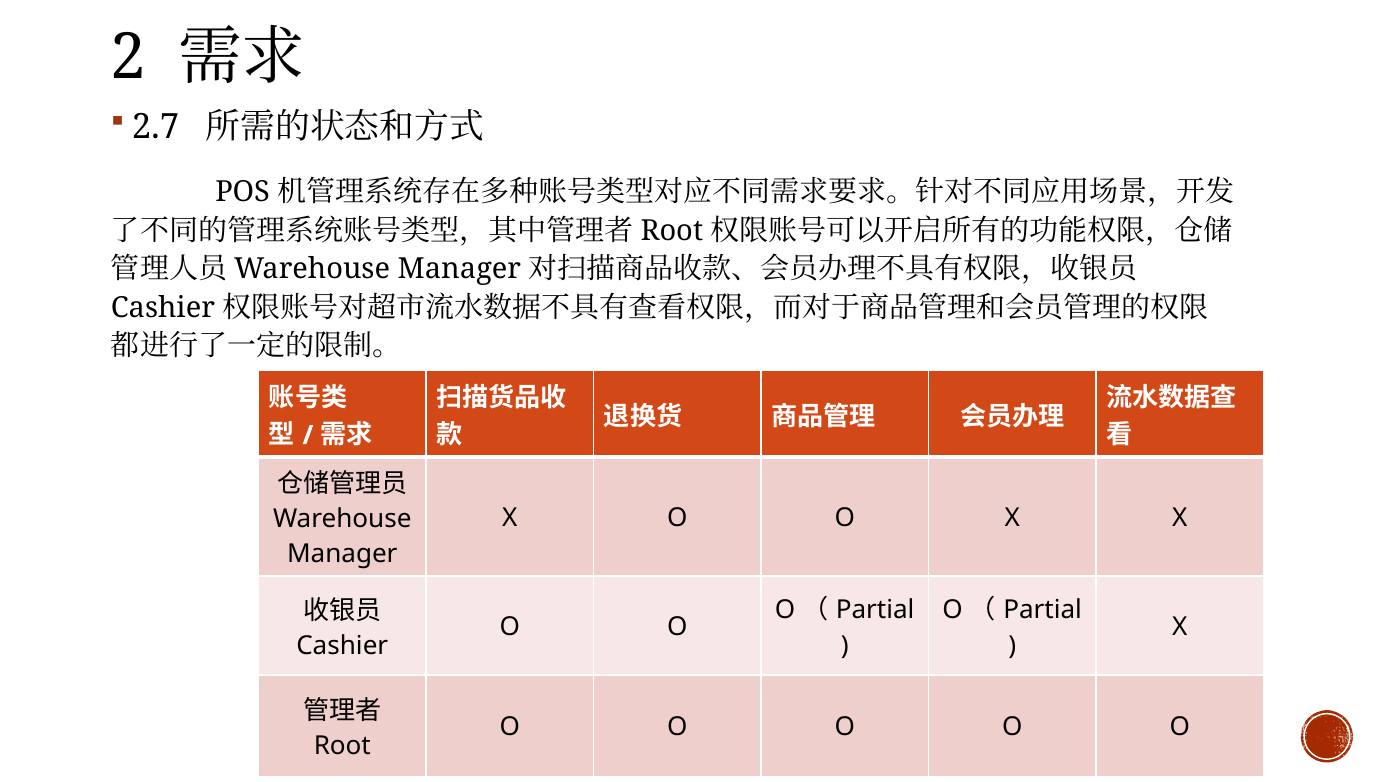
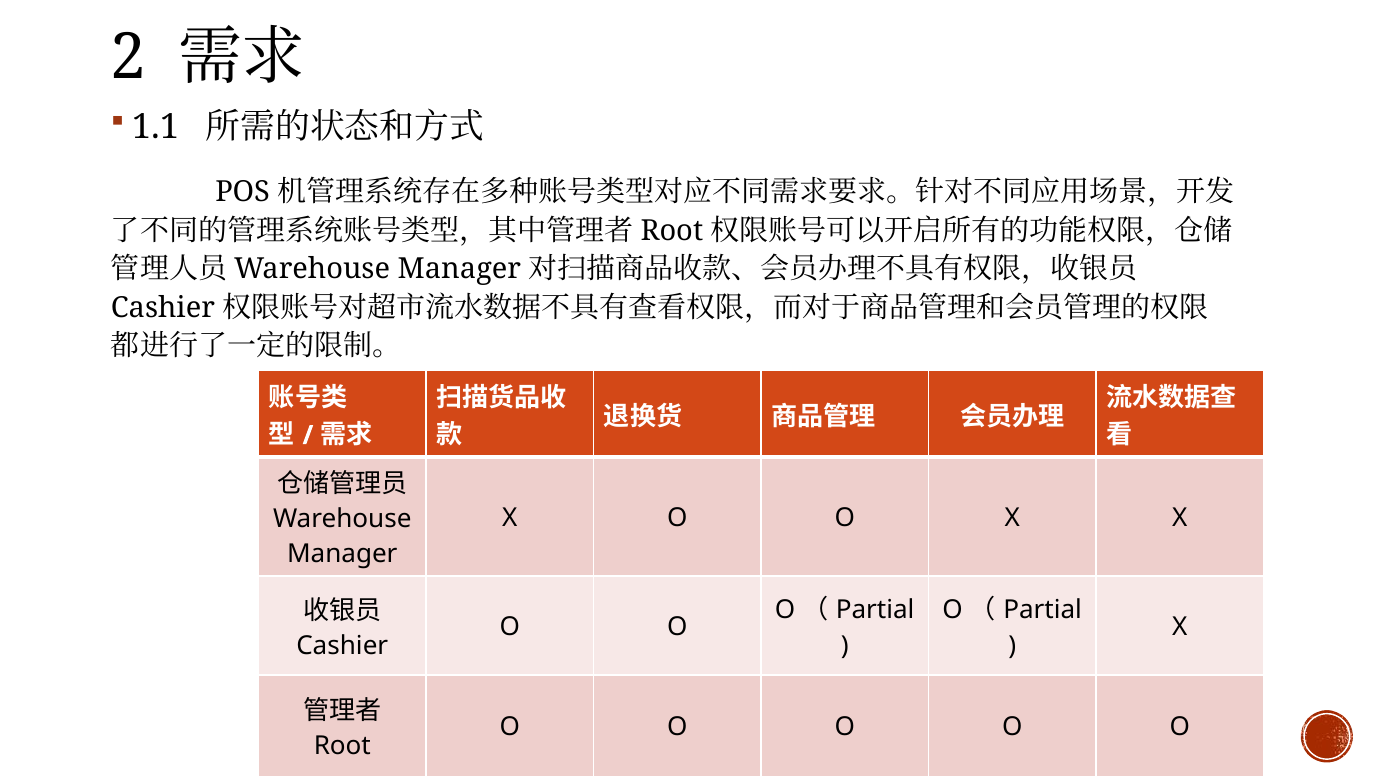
2.7: 2.7 -> 1.1 (156, 127)
